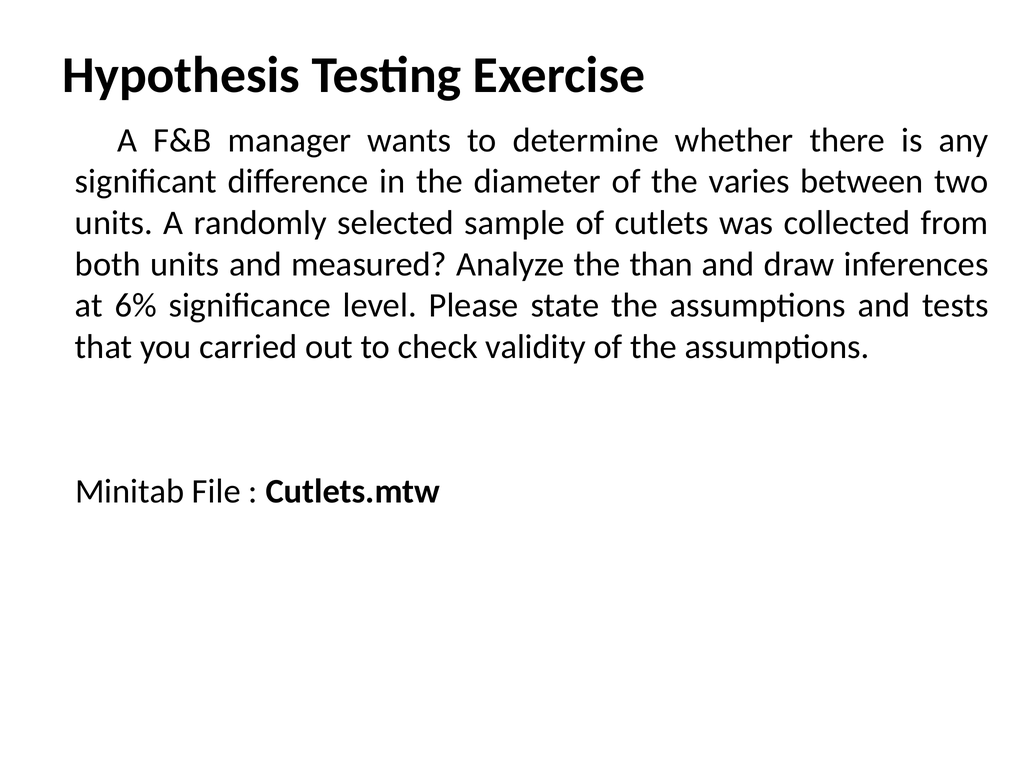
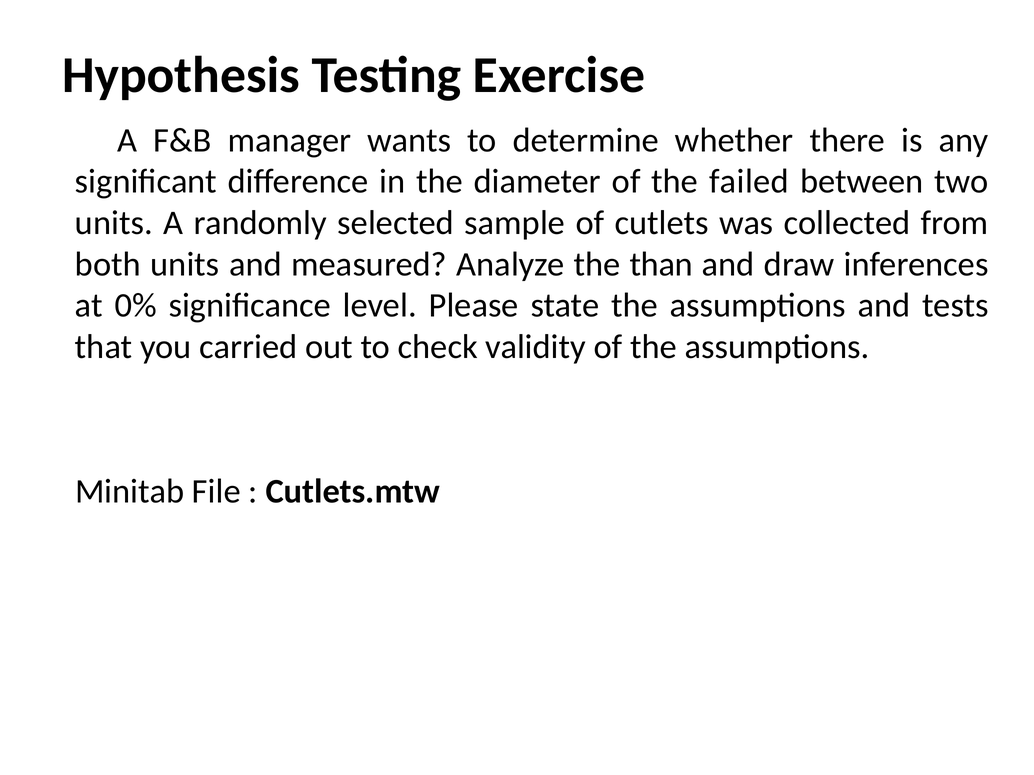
varies: varies -> failed (749, 182)
6%: 6% -> 0% (136, 306)
